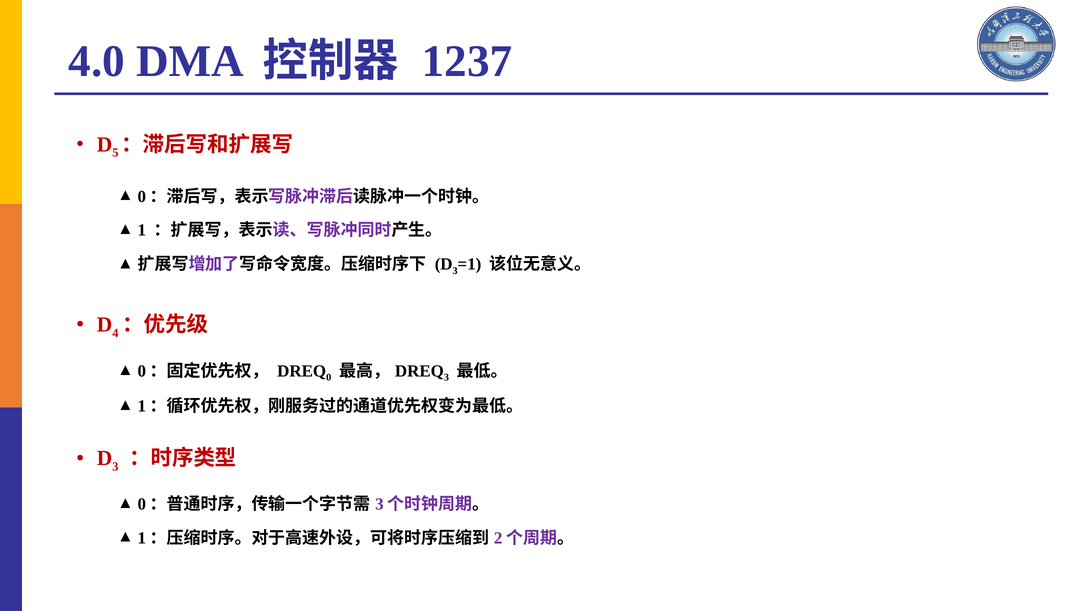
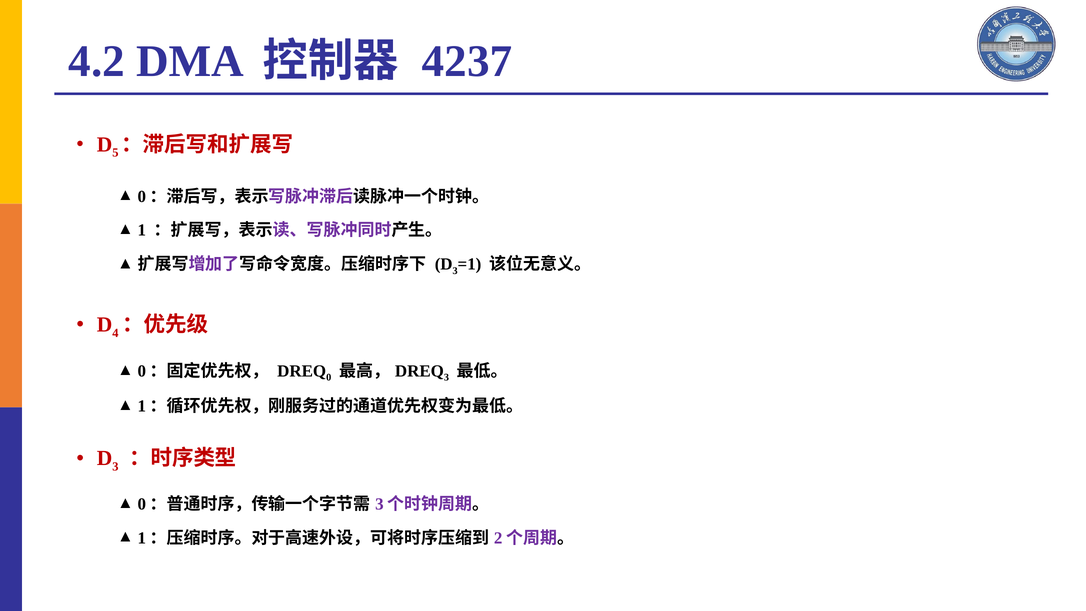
4.0: 4.0 -> 4.2 (97, 61)
1237: 1237 -> 4237 (467, 61)
